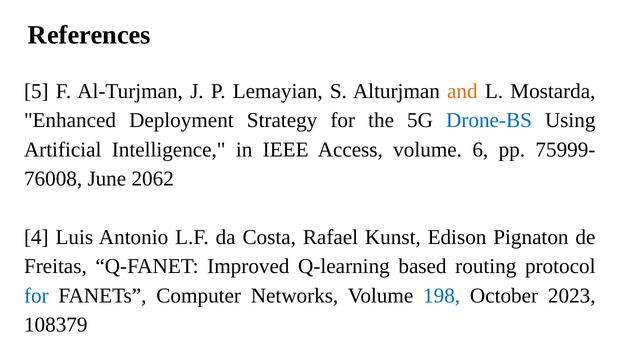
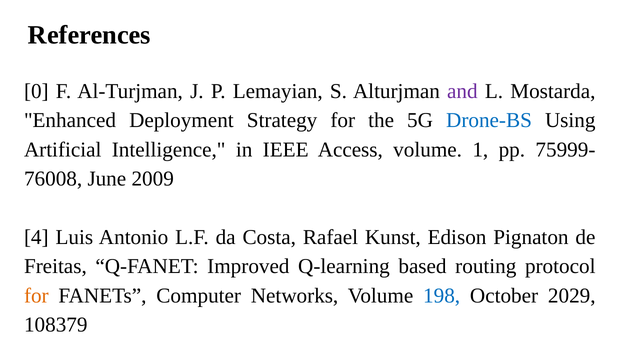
5: 5 -> 0 (36, 91)
and colour: orange -> purple (462, 91)
6: 6 -> 1 (480, 150)
2062: 2062 -> 2009 (153, 179)
for colour: blue -> orange (36, 296)
2023: 2023 -> 2029 (572, 296)
